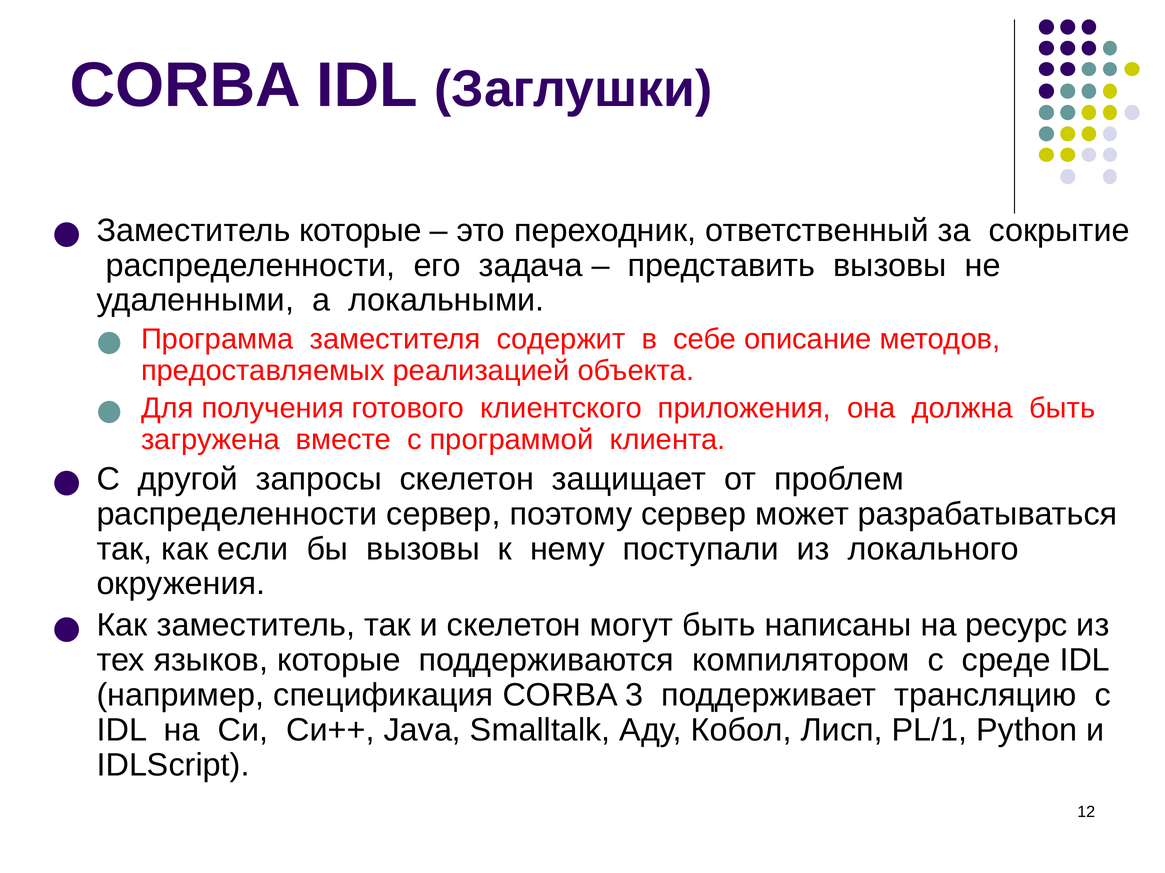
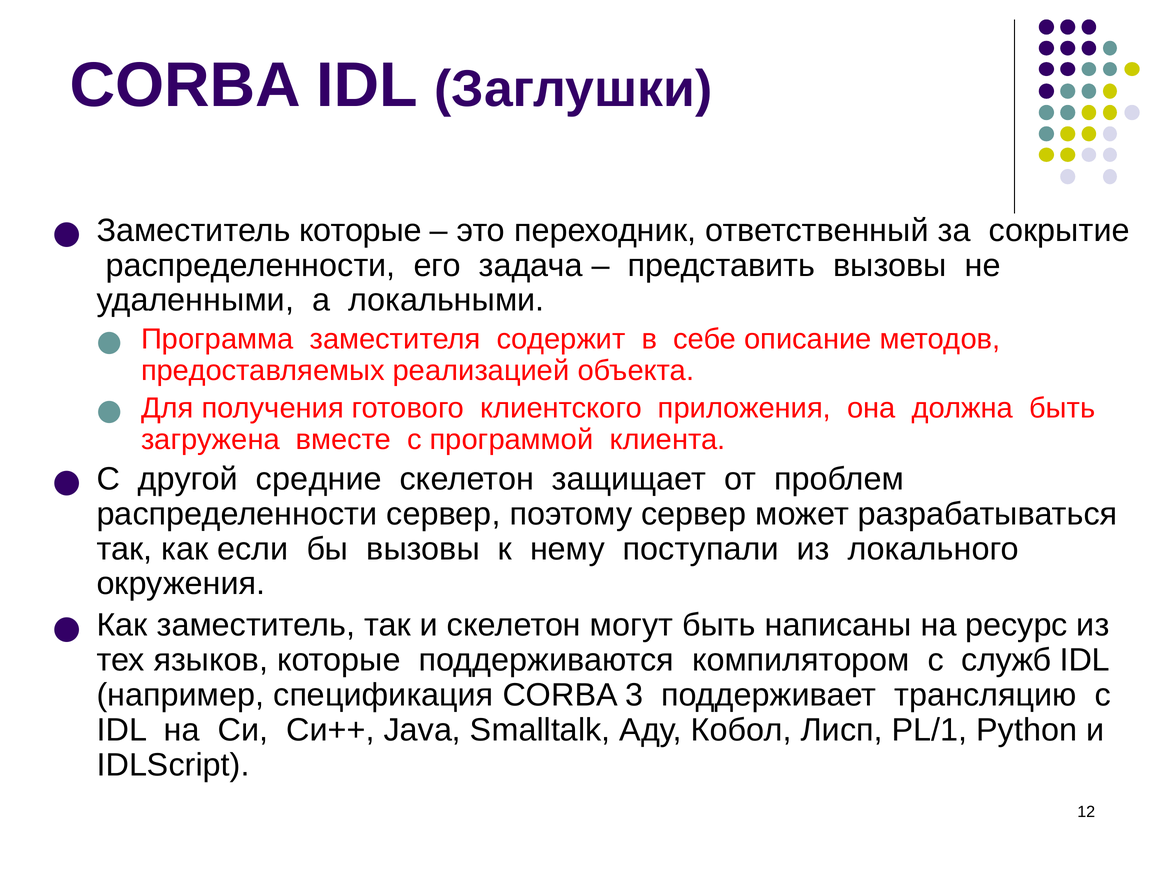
запросы: запросы -> средние (319, 479)
среде: среде -> служб (1006, 661)
